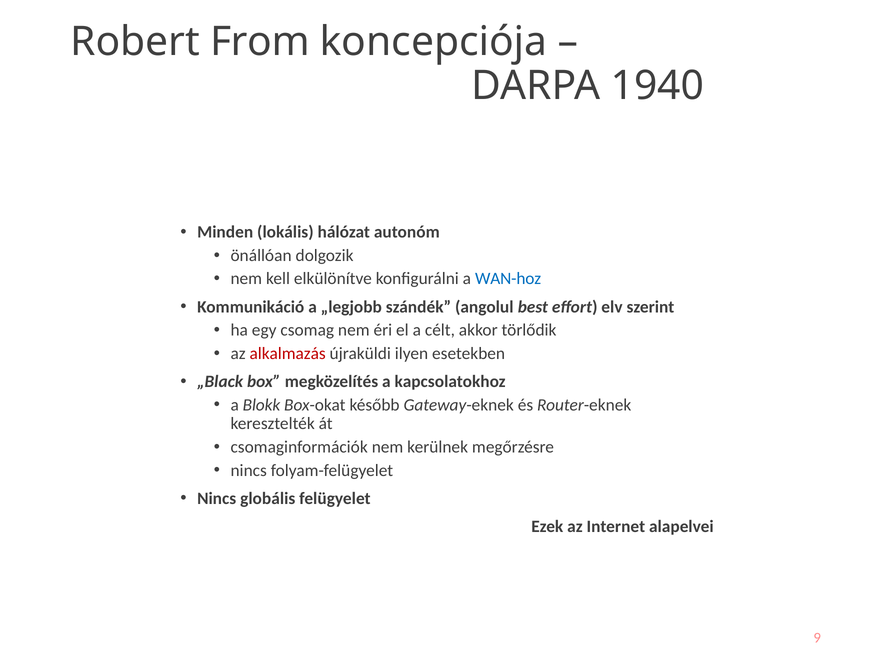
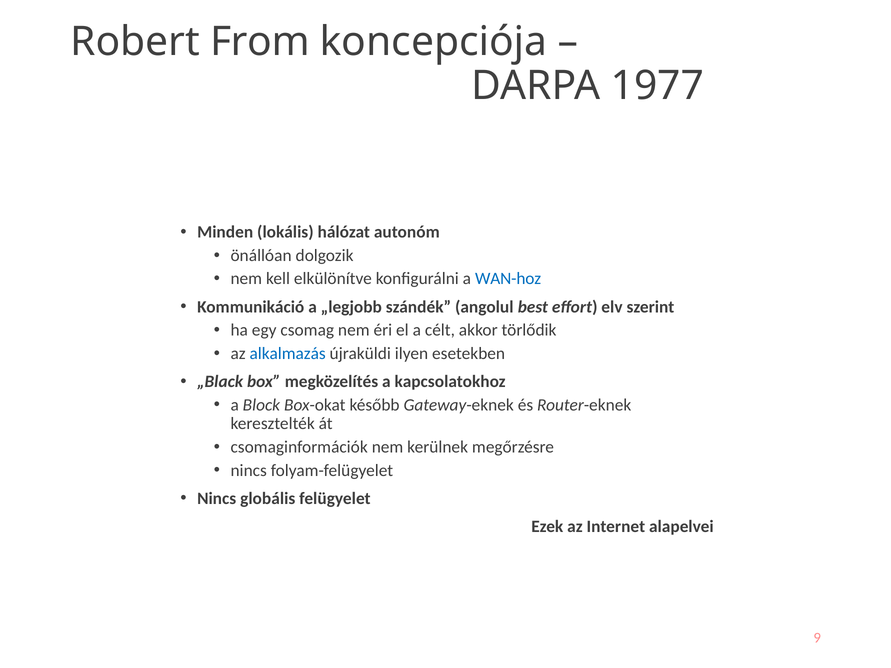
1940: 1940 -> 1977 (657, 86)
alkalmazás colour: red -> blue (288, 354)
Blokk: Blokk -> Block (261, 405)
